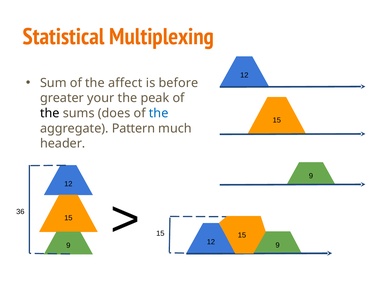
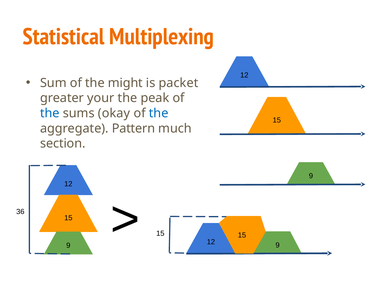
affect: affect -> might (125, 83)
before: before -> packet (178, 83)
the colour: black -> blue (50, 113)
does: does -> okay (114, 113)
header: header -> section (63, 144)
